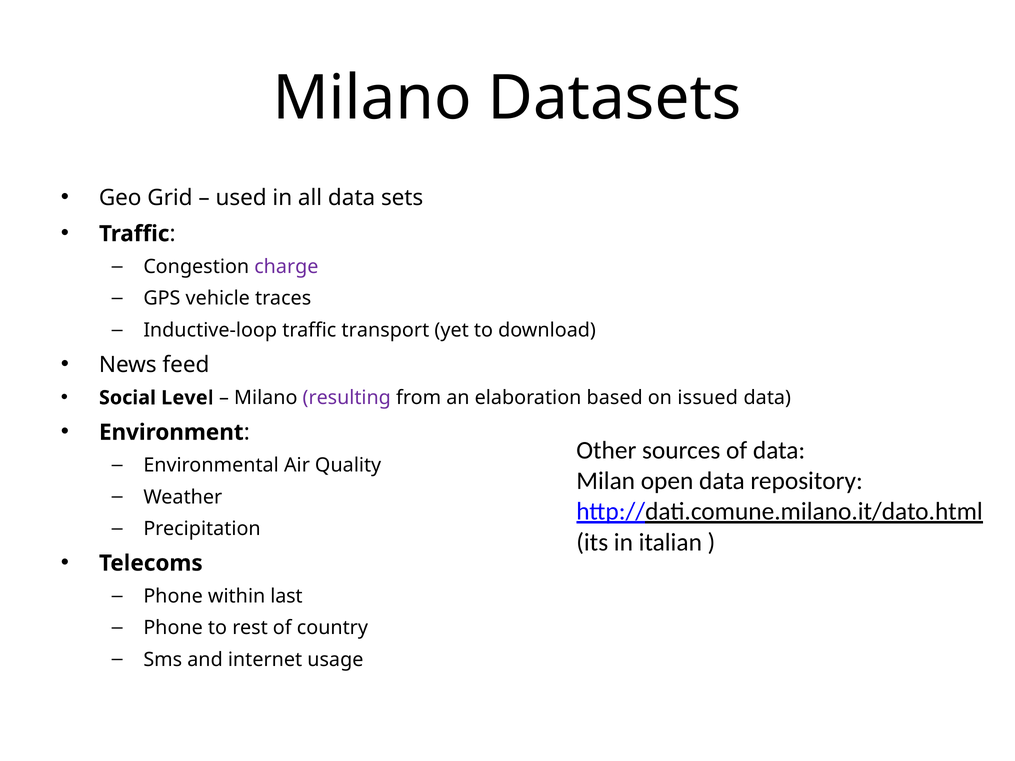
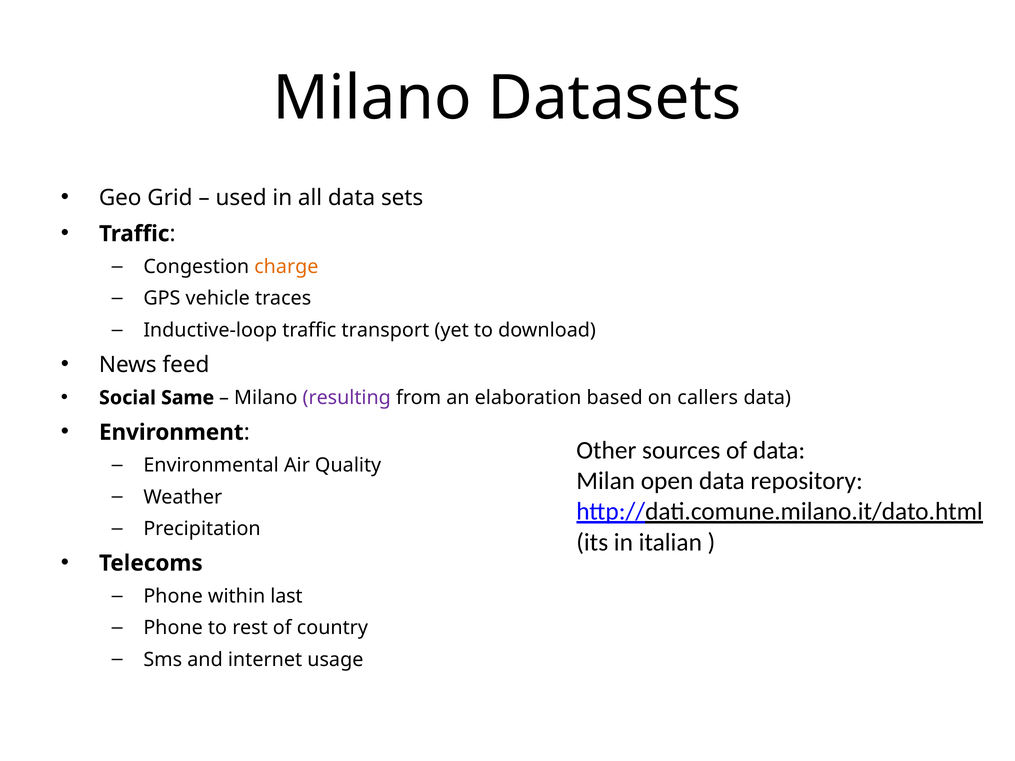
charge colour: purple -> orange (286, 267)
Level: Level -> Same (188, 398)
issued: issued -> callers (708, 398)
